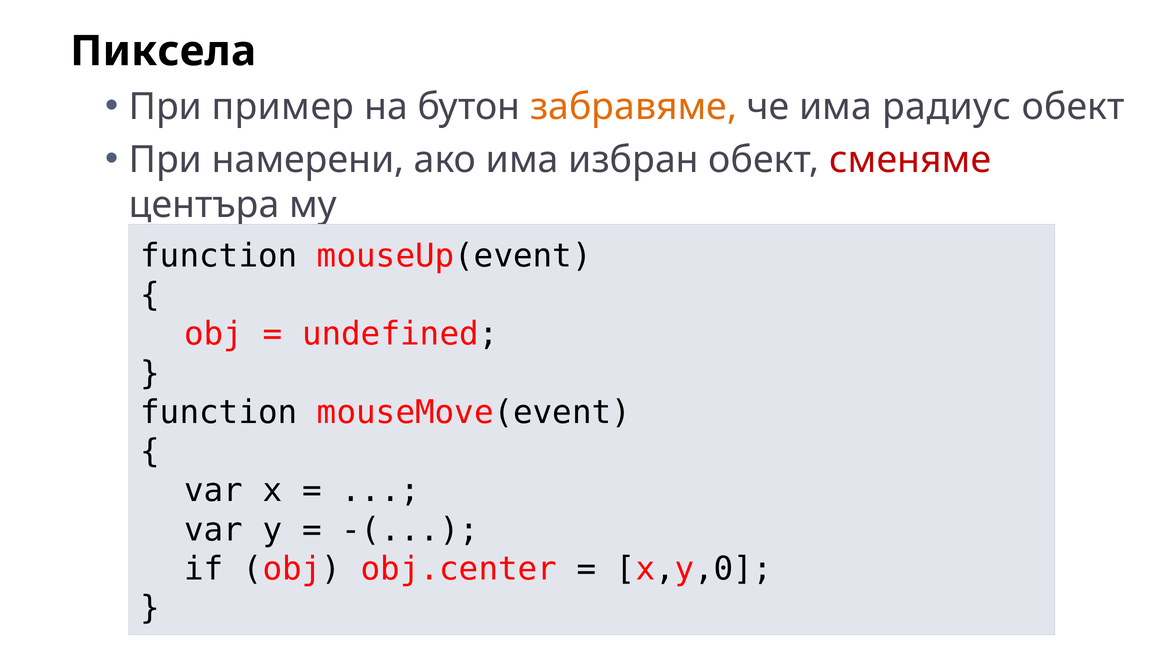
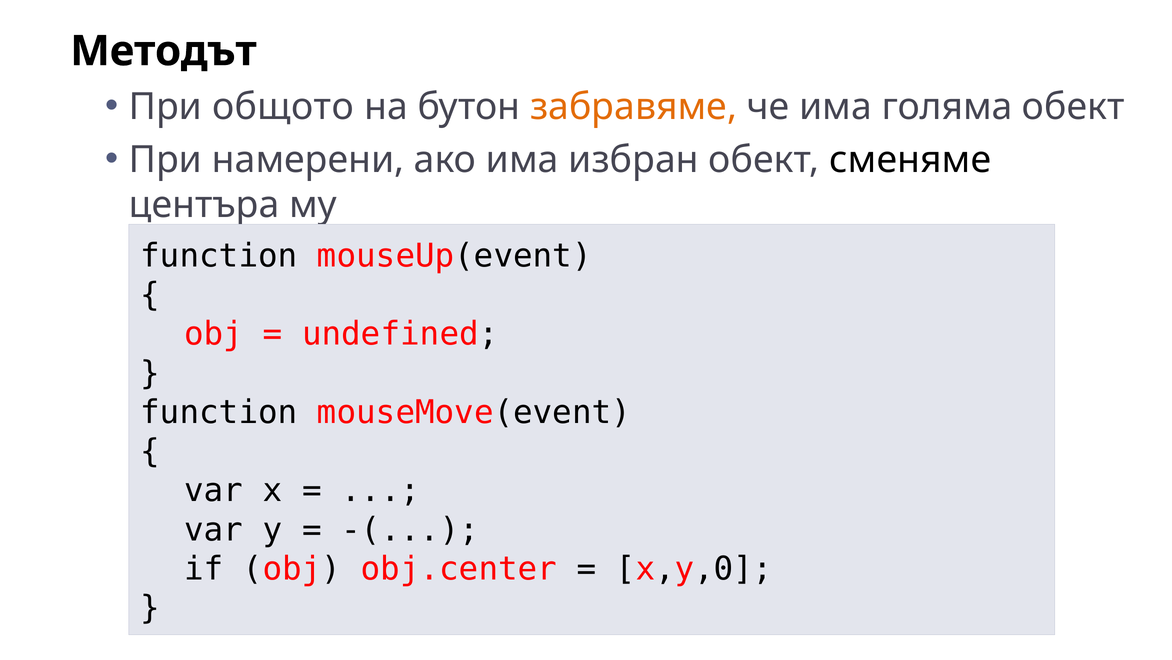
Пиксела: Пиксела -> Методът (163, 51)
пример: пример -> общото (283, 107)
радиус: радиус -> голяма (947, 107)
сменяме colour: red -> black (910, 160)
